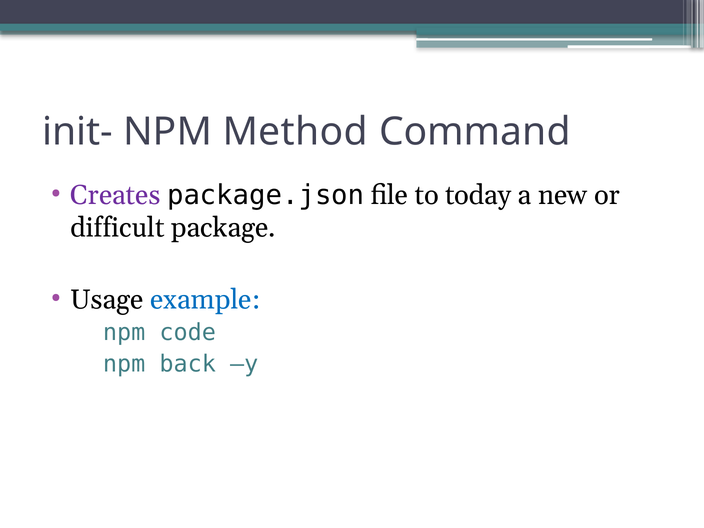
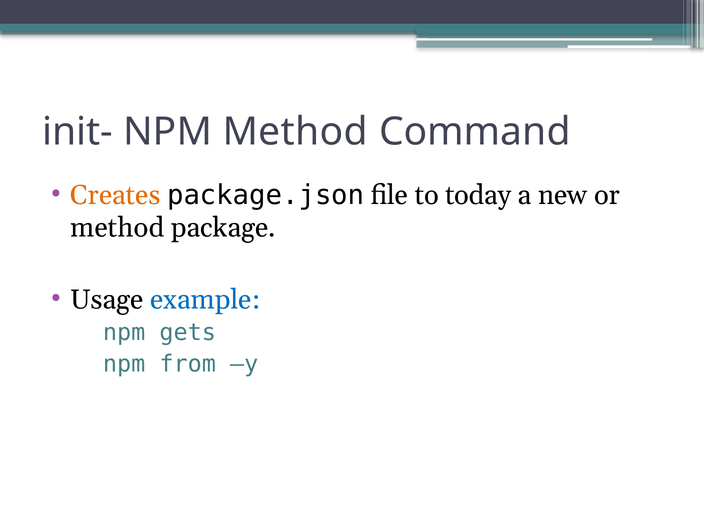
Creates colour: purple -> orange (115, 195)
difficult: difficult -> method (117, 228)
code: code -> gets (188, 333)
back: back -> from (188, 364)
